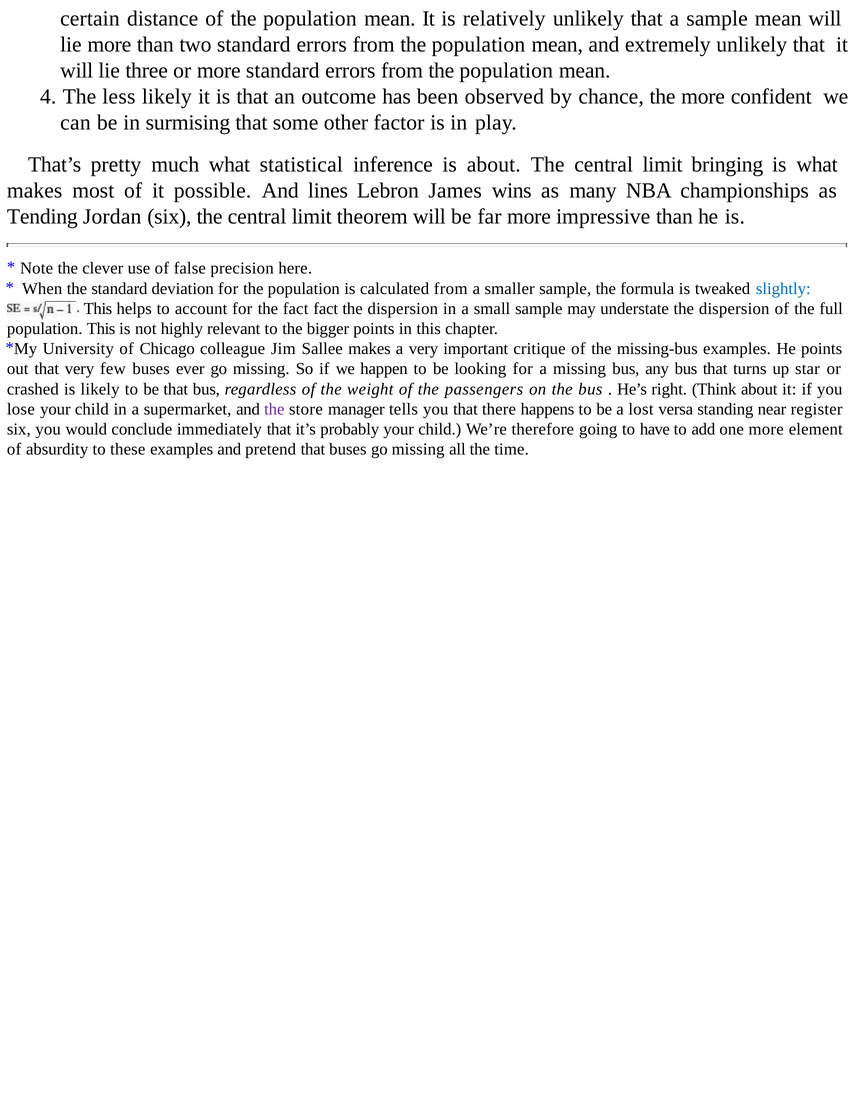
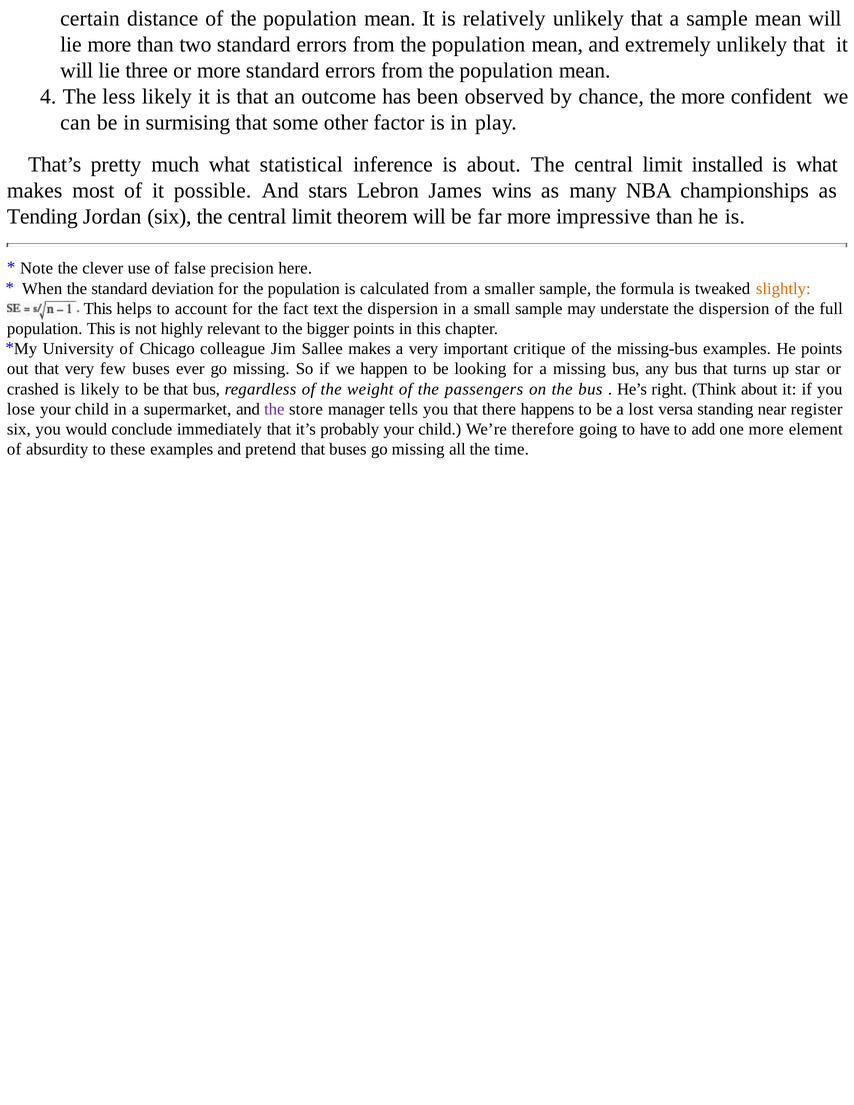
bringing: bringing -> installed (727, 165)
lines: lines -> stars (328, 191)
slightly colour: blue -> orange (783, 289)
fact fact: fact -> text (326, 309)
